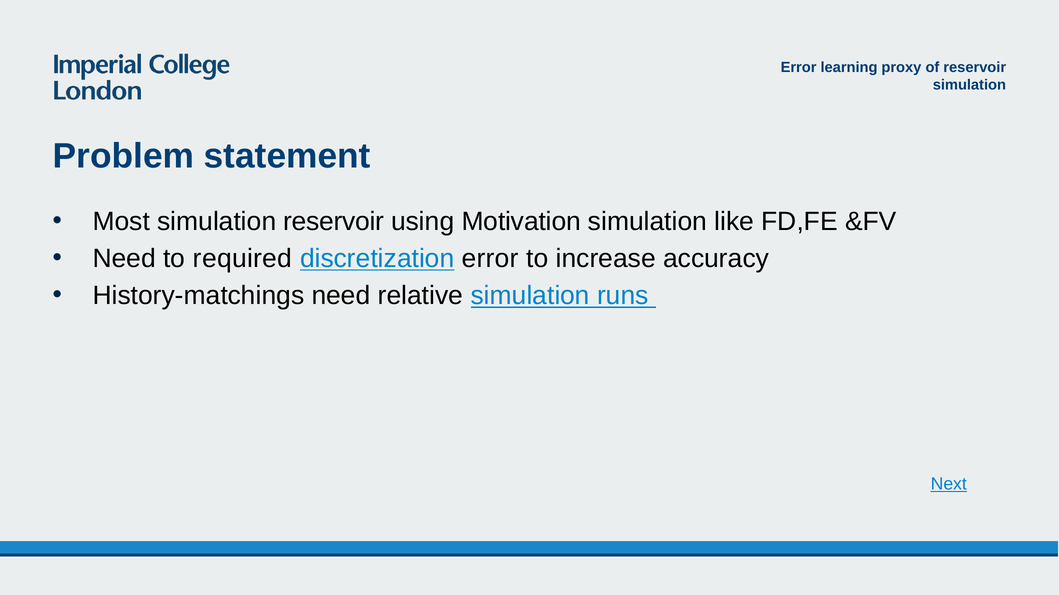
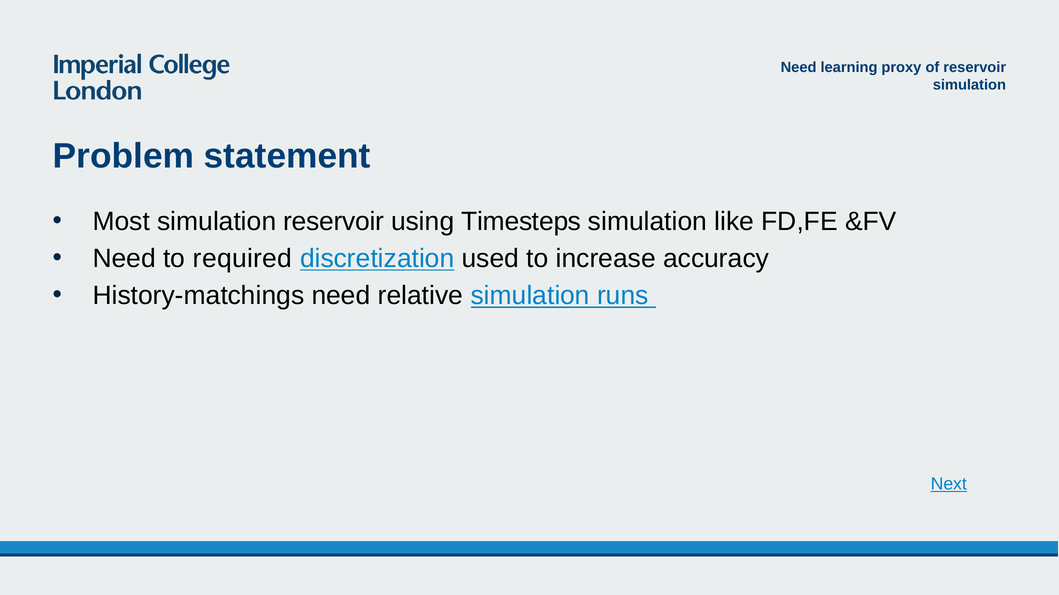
Error: Error -> Need (799, 67)
Motivation: Motivation -> Timesteps (521, 222)
discretization error: error -> used (490, 259)
